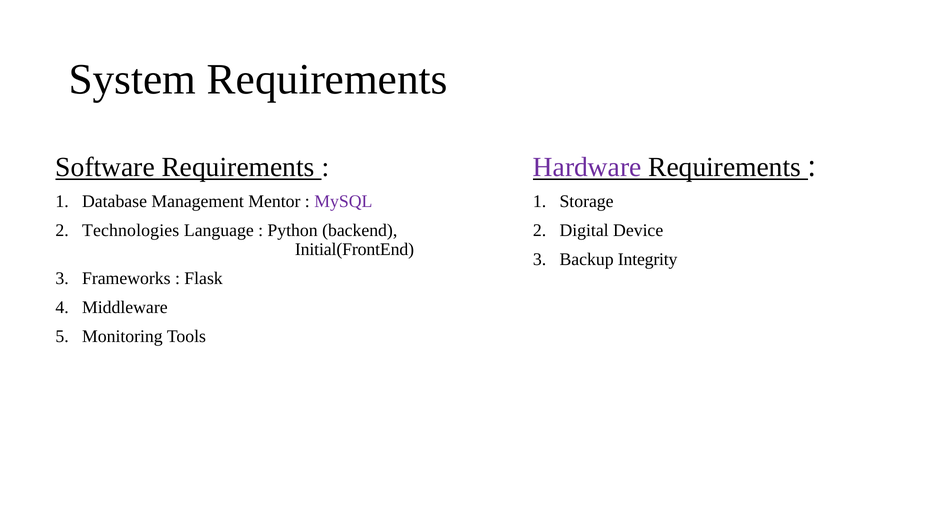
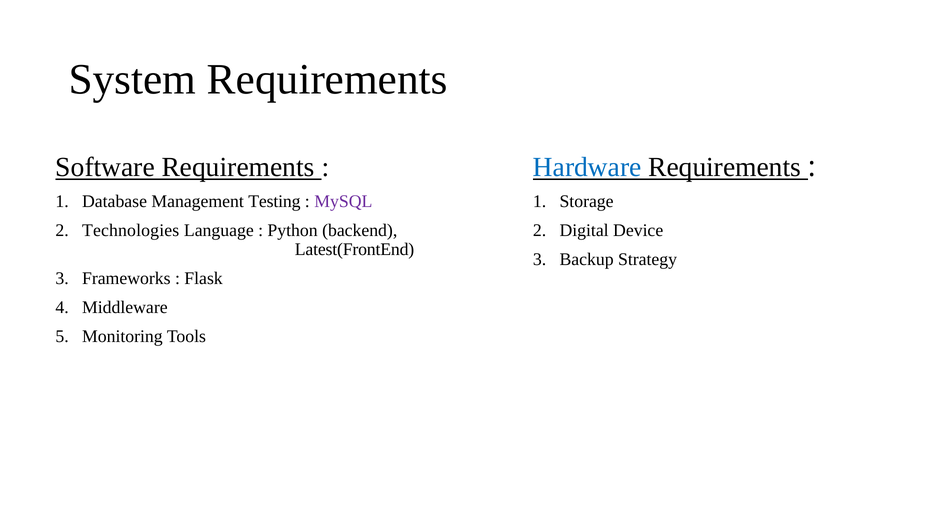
Hardware colour: purple -> blue (587, 167)
Mentor: Mentor -> Testing (274, 201)
Initial(FrontEnd: Initial(FrontEnd -> Latest(FrontEnd (355, 250)
Integrity: Integrity -> Strategy (648, 260)
